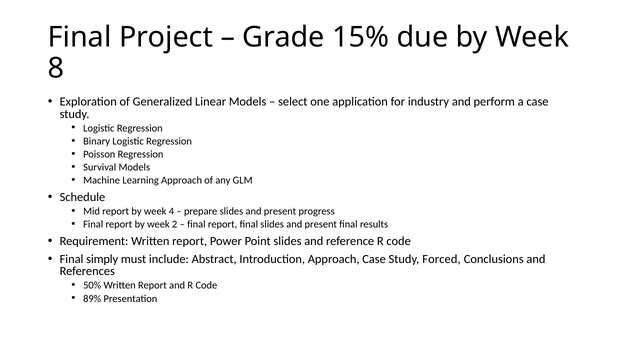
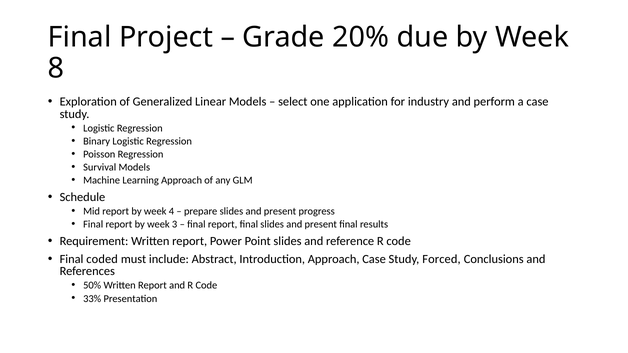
15%: 15% -> 20% (361, 37)
2: 2 -> 3 (175, 225)
simply: simply -> coded (102, 260)
89%: 89% -> 33% (92, 299)
